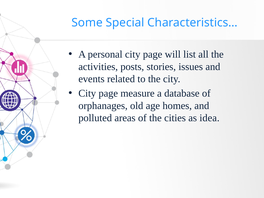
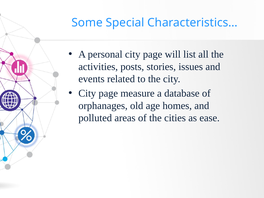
idea: idea -> ease (210, 118)
